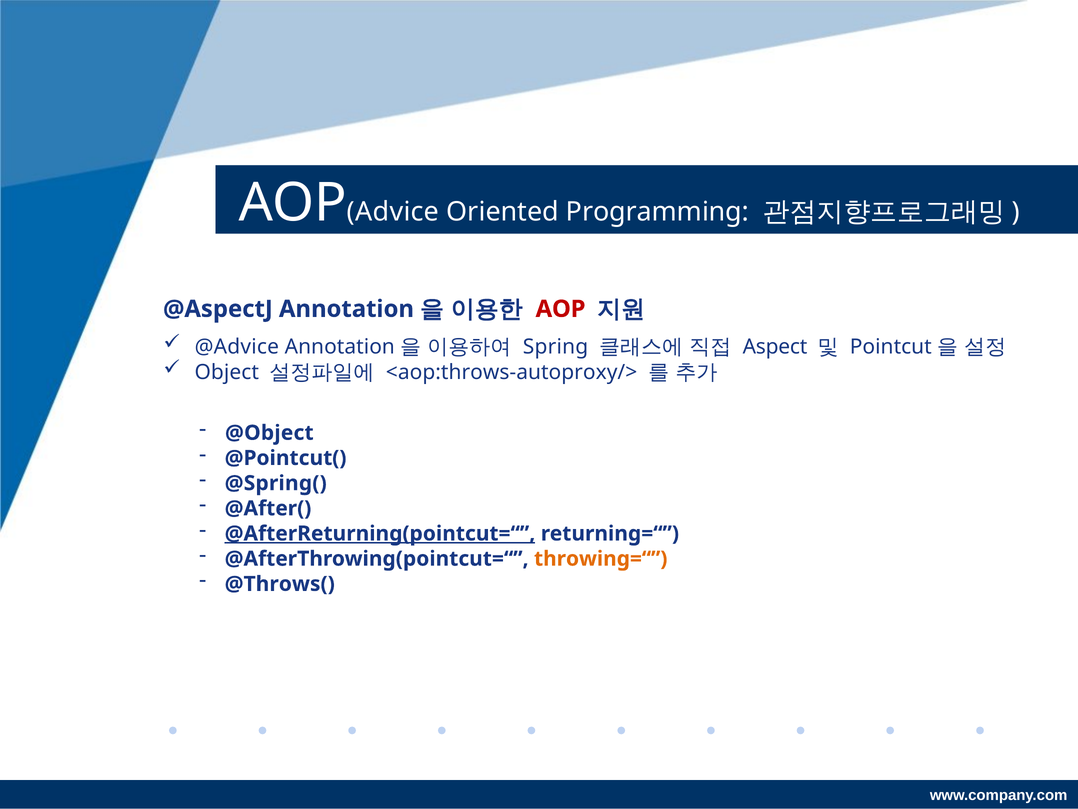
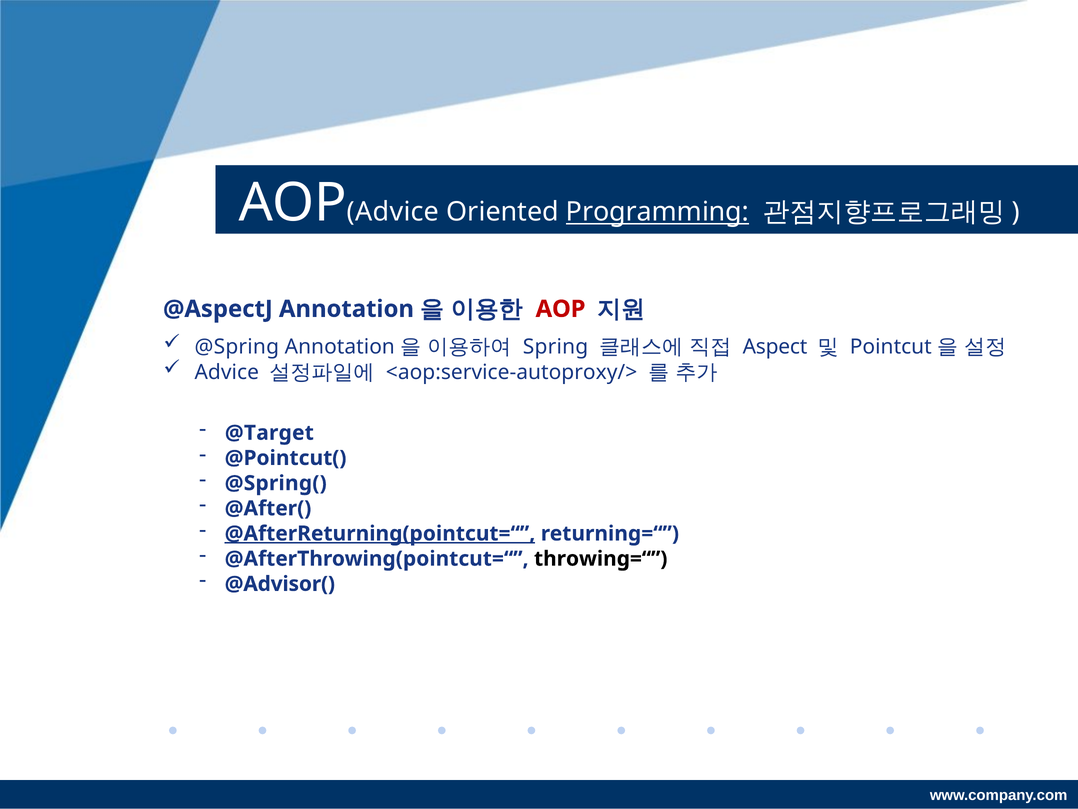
Programming underline: none -> present (657, 212)
@Advice: @Advice -> @Spring (237, 347)
Object: Object -> Advice (227, 372)
<aop:throws-autoproxy/>: <aop:throws-autoproxy/> -> <aop:service-autoproxy/> (512, 372)
@Object: @Object -> @Target (269, 433)
throwing=“ colour: orange -> black (601, 558)
@Throws(: @Throws( -> @Advisor( (280, 584)
